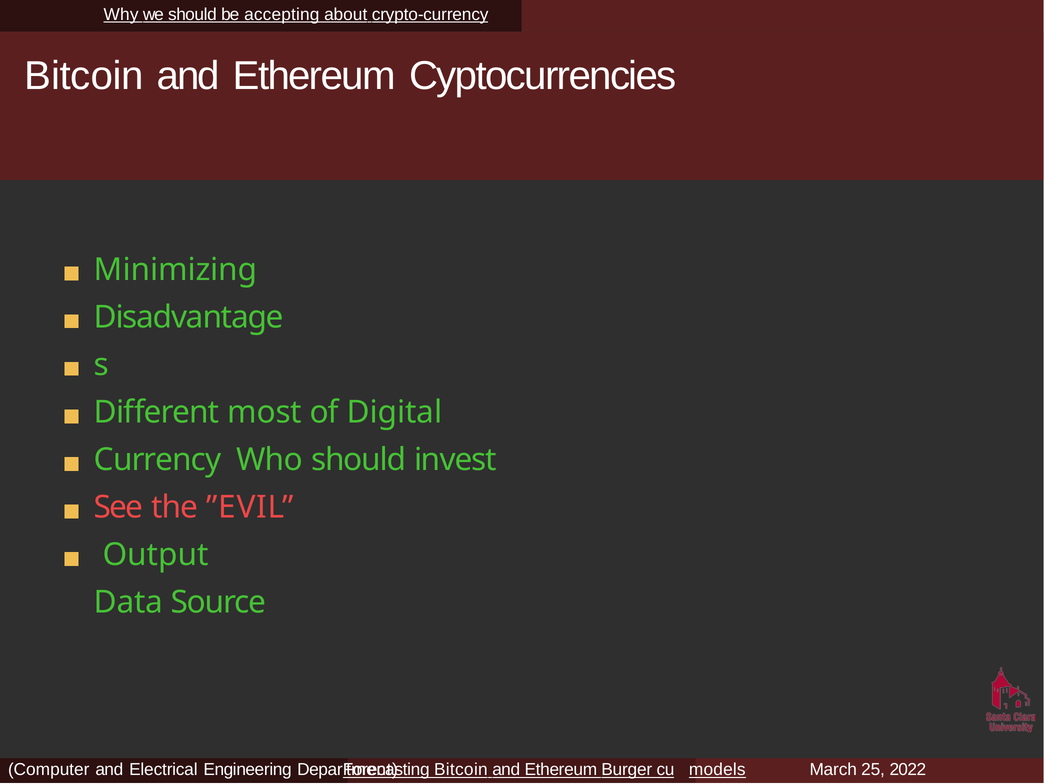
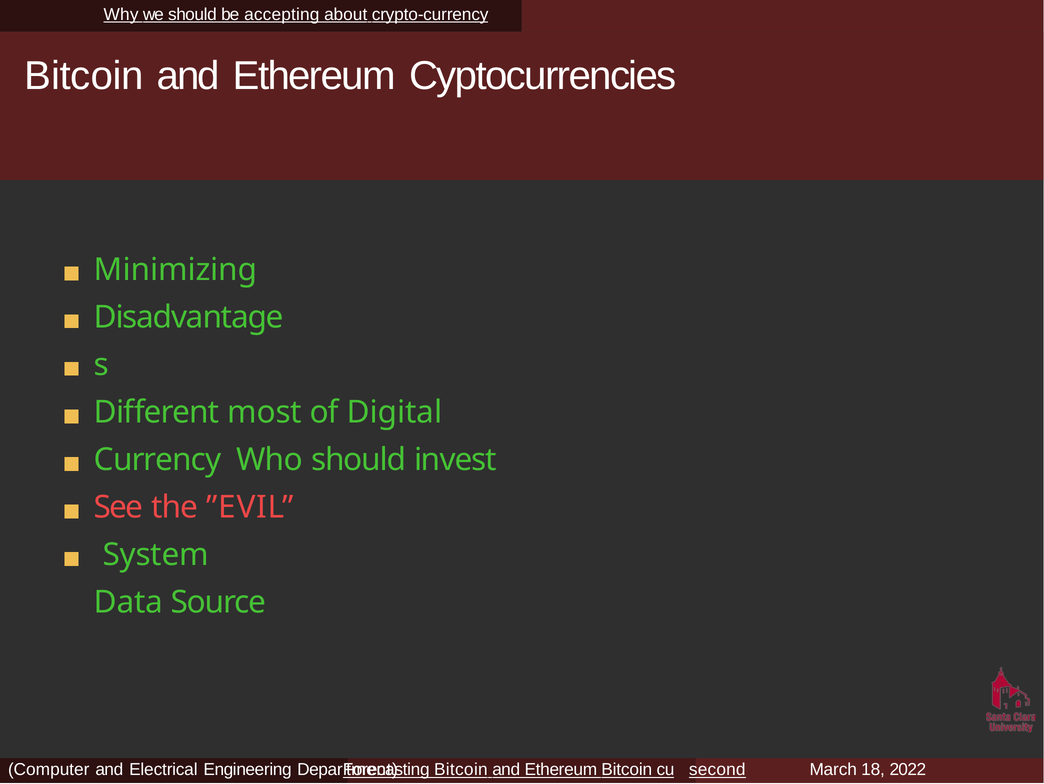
Output: Output -> System (156, 555)
Ethereum Burger: Burger -> Bitcoin (627, 769)
models: models -> second (717, 769)
25: 25 -> 18 (873, 769)
